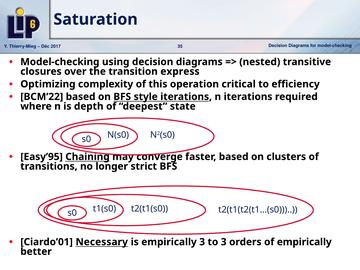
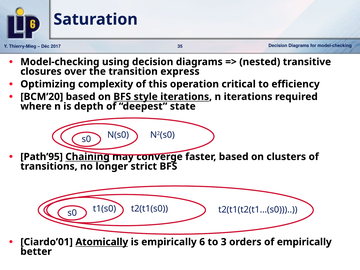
BCM’22: BCM’22 -> BCM’20 (42, 97)
Easy’95: Easy’95 -> Path’95 (42, 157)
Necessary: Necessary -> Atomically (102, 242)
empirically 3: 3 -> 6 (202, 242)
